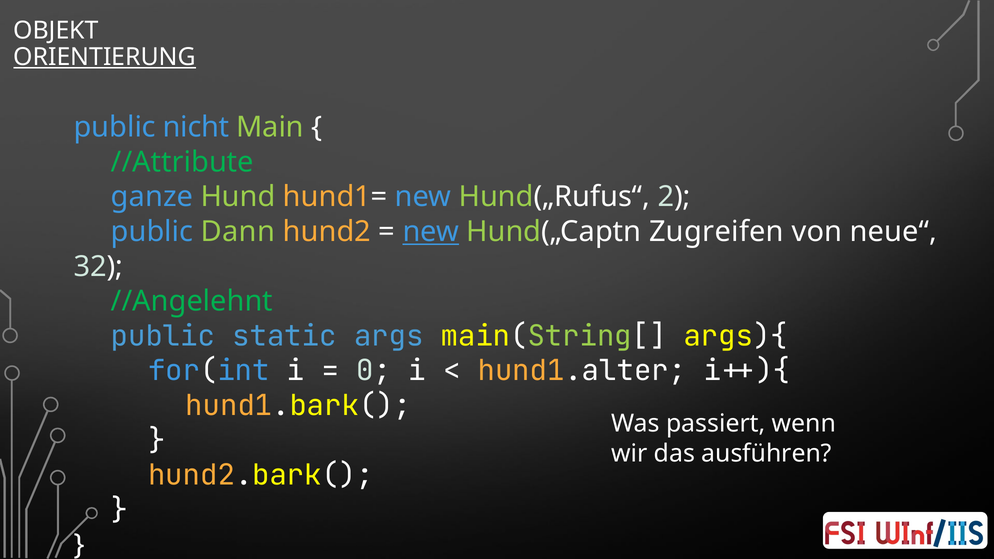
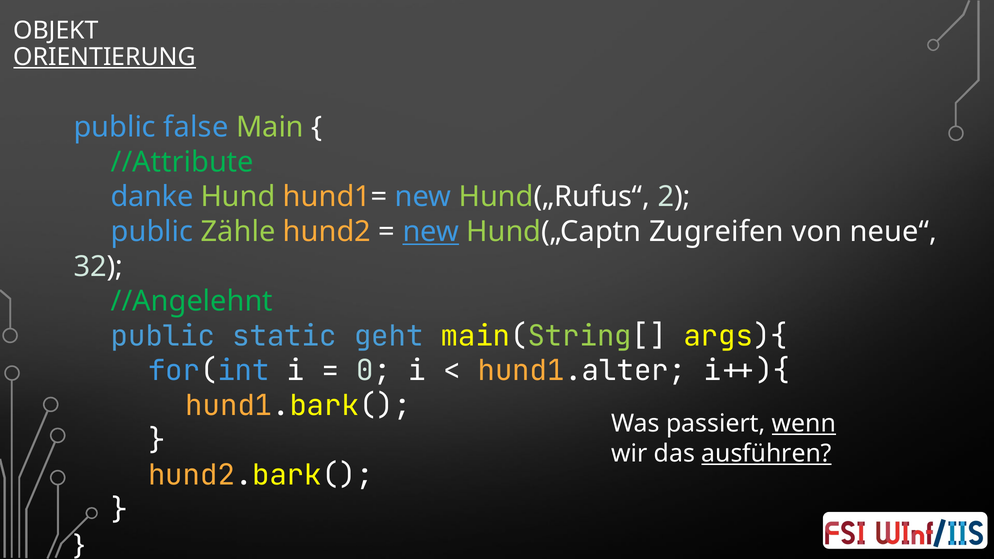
nicht: nicht -> false (196, 127)
ganze: ganze -> danke (152, 197)
Dann: Dann -> Zähle (238, 232)
args: args -> geht (389, 336)
wenn underline: none -> present (804, 424)
ausführen underline: none -> present (767, 454)
